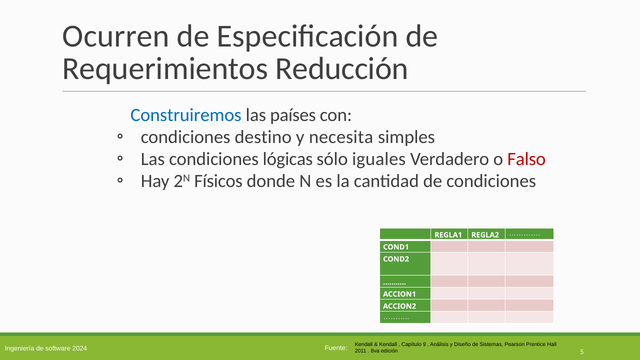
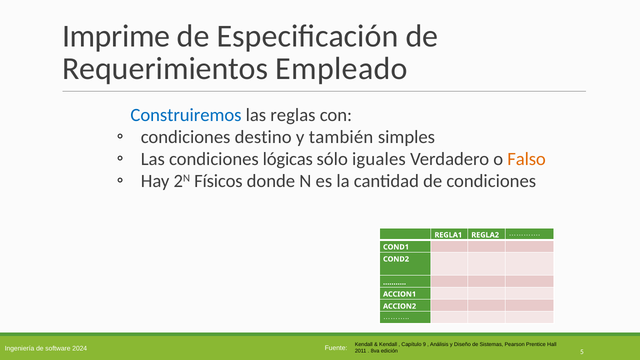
Ocurren: Ocurren -> Imprime (116, 36)
Reducción: Reducción -> Empleado (342, 69)
países: países -> reglas (293, 115)
necesita: necesita -> también (341, 137)
Falso colour: red -> orange (527, 159)
